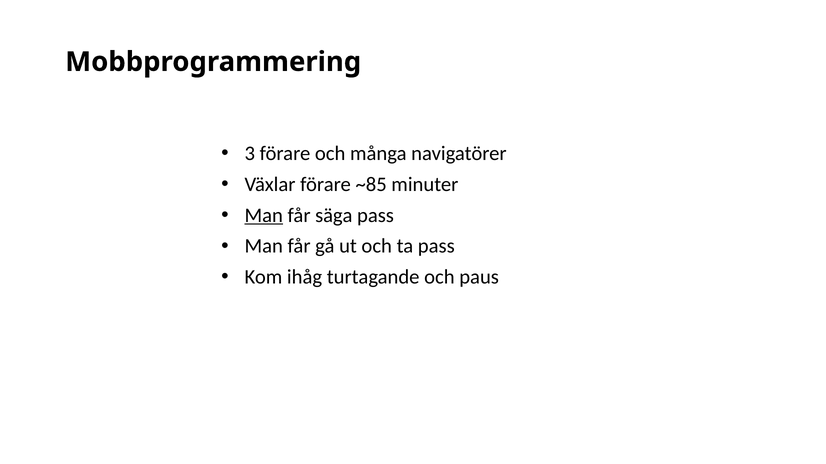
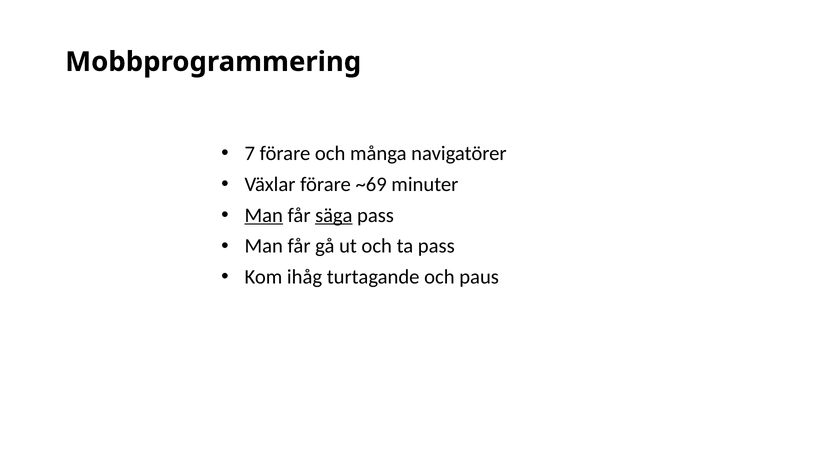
3: 3 -> 7 (250, 154)
~85: ~85 -> ~69 (371, 185)
säga underline: none -> present (334, 215)
